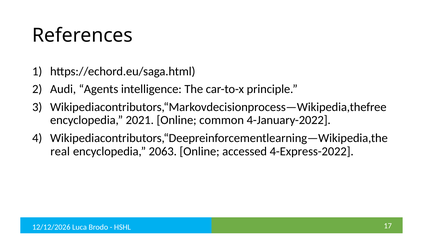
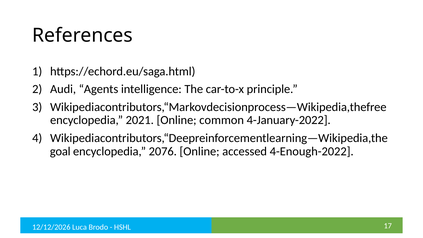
real: real -> goal (60, 151)
2063: 2063 -> 2076 (163, 151)
4-Express-2022: 4-Express-2022 -> 4-Enough-2022 (312, 151)
